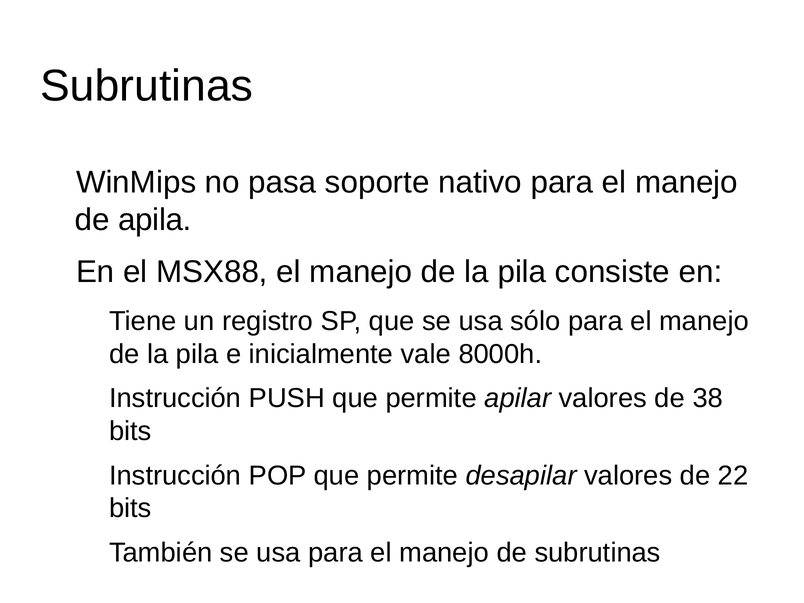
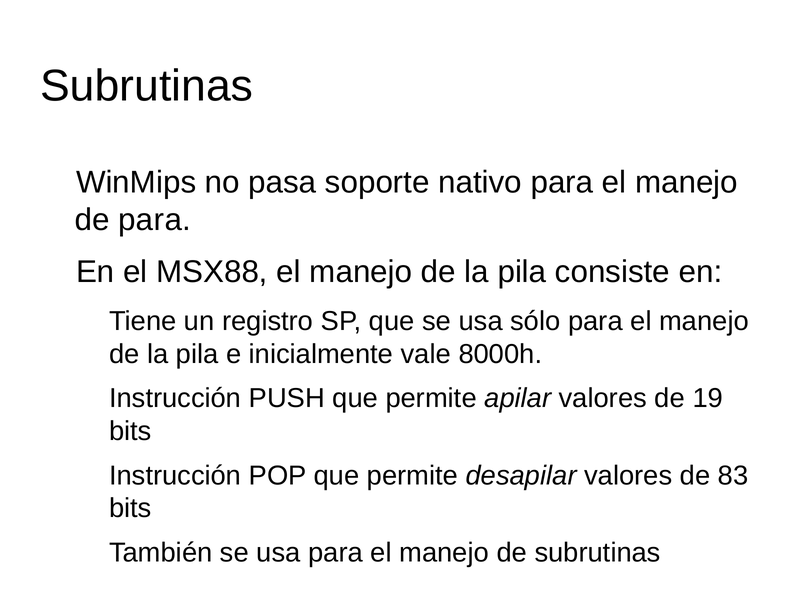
de apila: apila -> para (155, 220)
38: 38 -> 19 (708, 398)
22: 22 -> 83 (733, 475)
